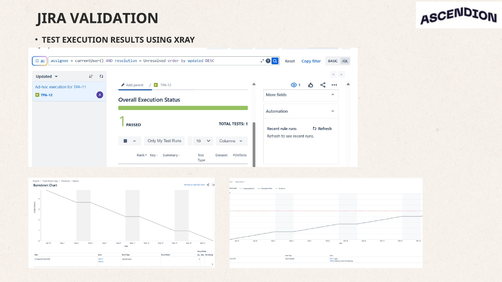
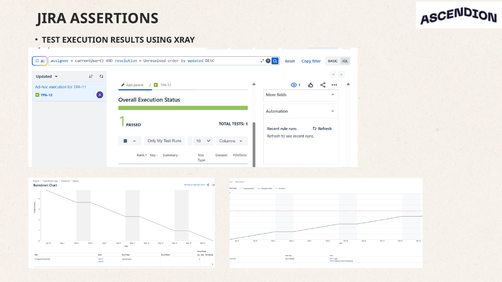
VALIDATION: VALIDATION -> ASSERTIONS (114, 18)
